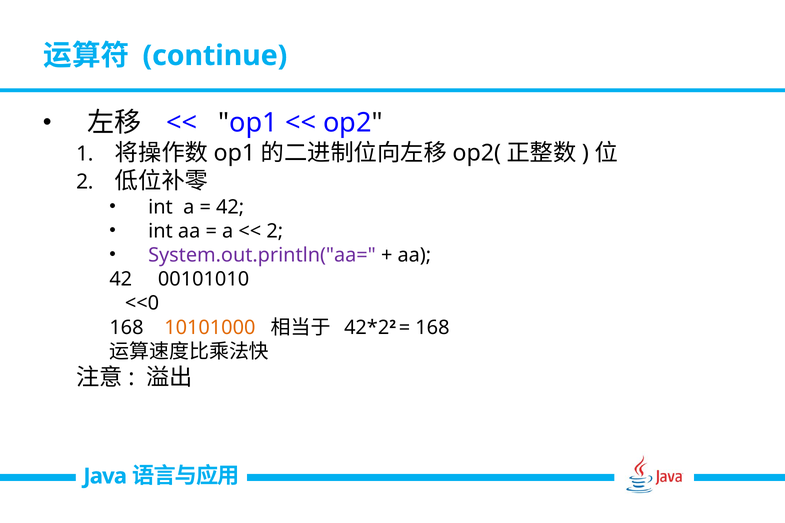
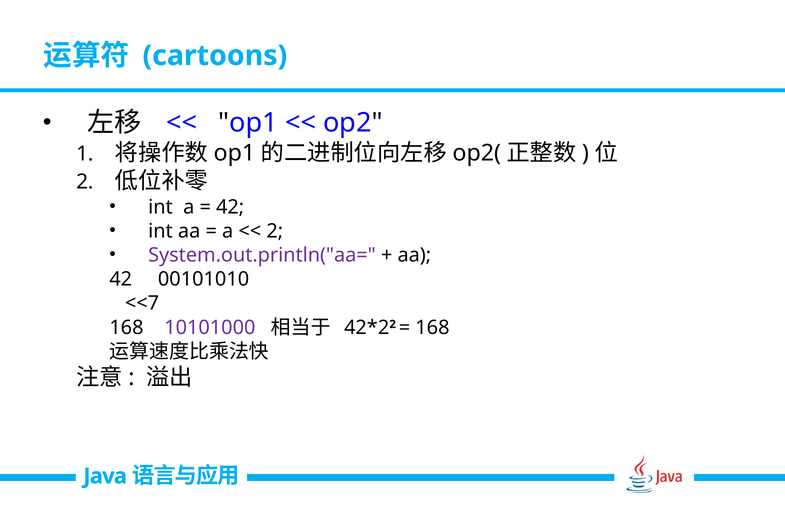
continue: continue -> cartoons (215, 56)
<<0: <<0 -> <<7 (142, 304)
10101000 colour: orange -> purple (210, 328)
